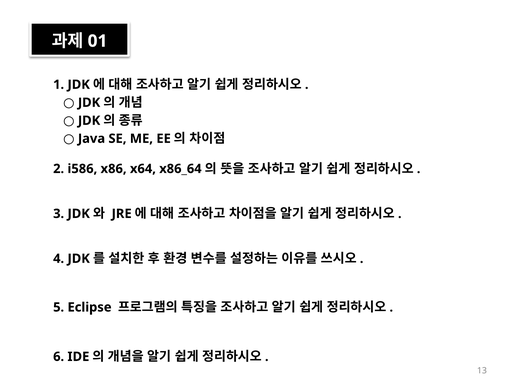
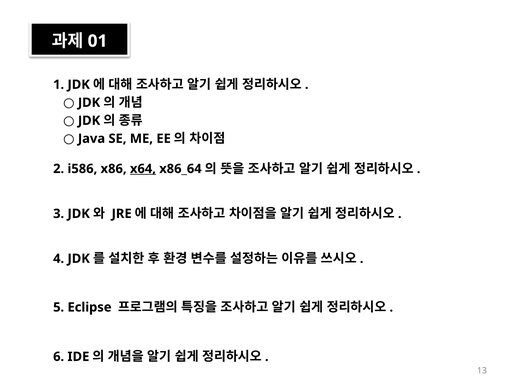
x64 underline: none -> present (143, 169)
